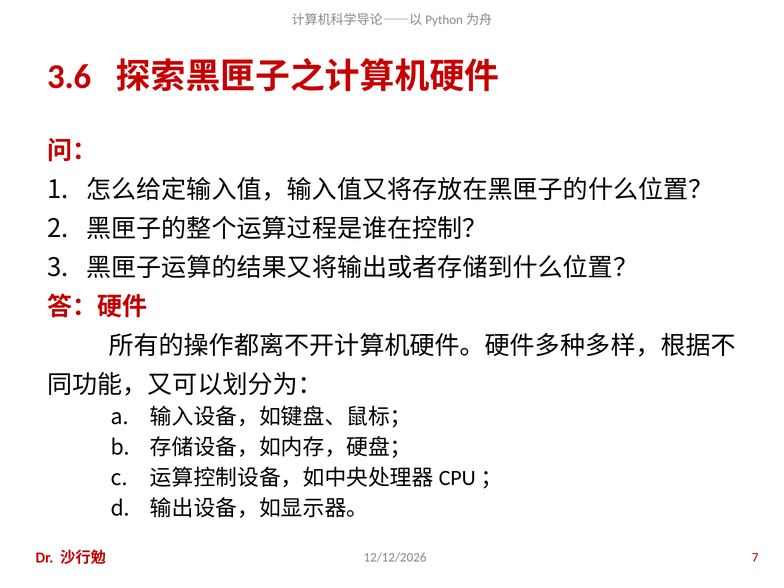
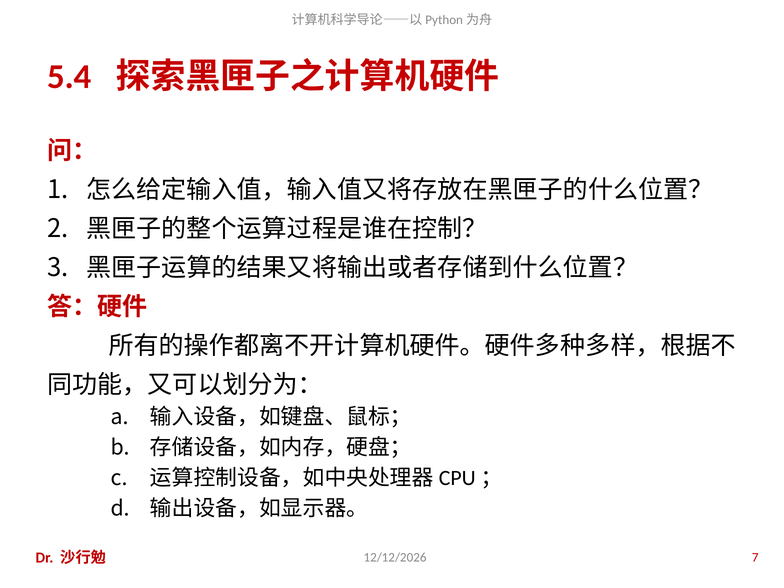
3.6: 3.6 -> 5.4 (69, 77)
